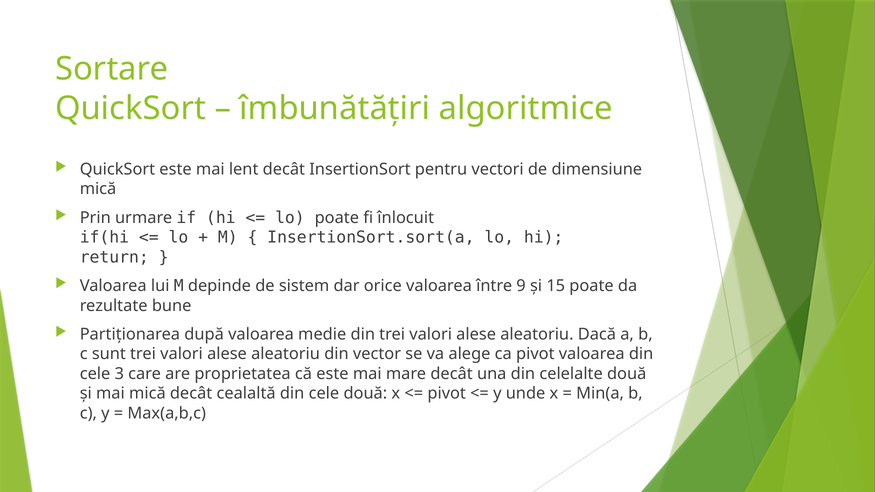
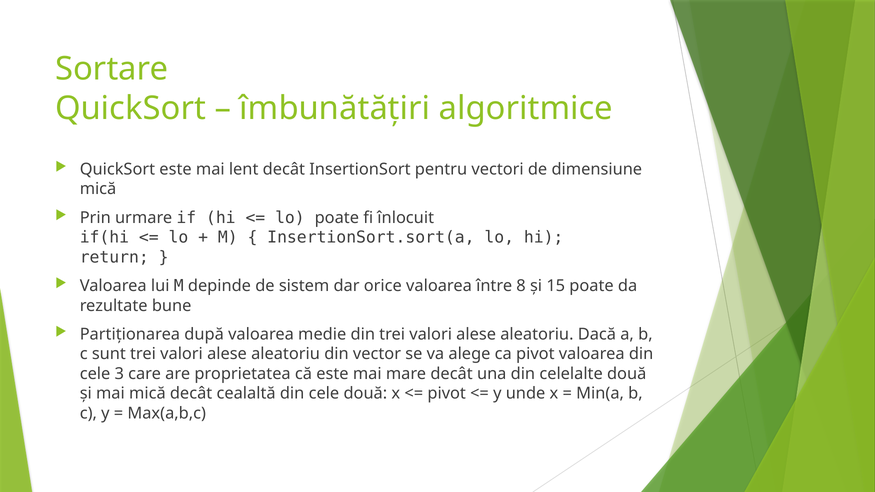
9: 9 -> 8 (521, 286)
